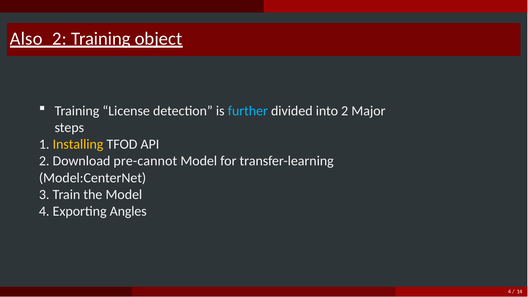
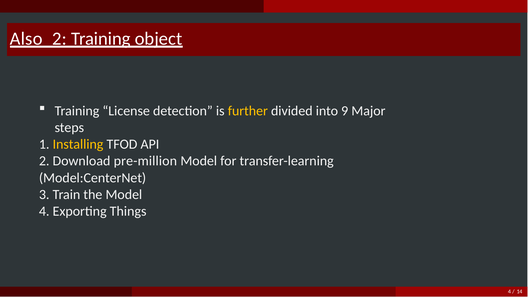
further colour: light blue -> yellow (248, 111)
into 2: 2 -> 9 (345, 111)
pre-cannot: pre-cannot -> pre-million (145, 161)
Angles: Angles -> Things (128, 211)
